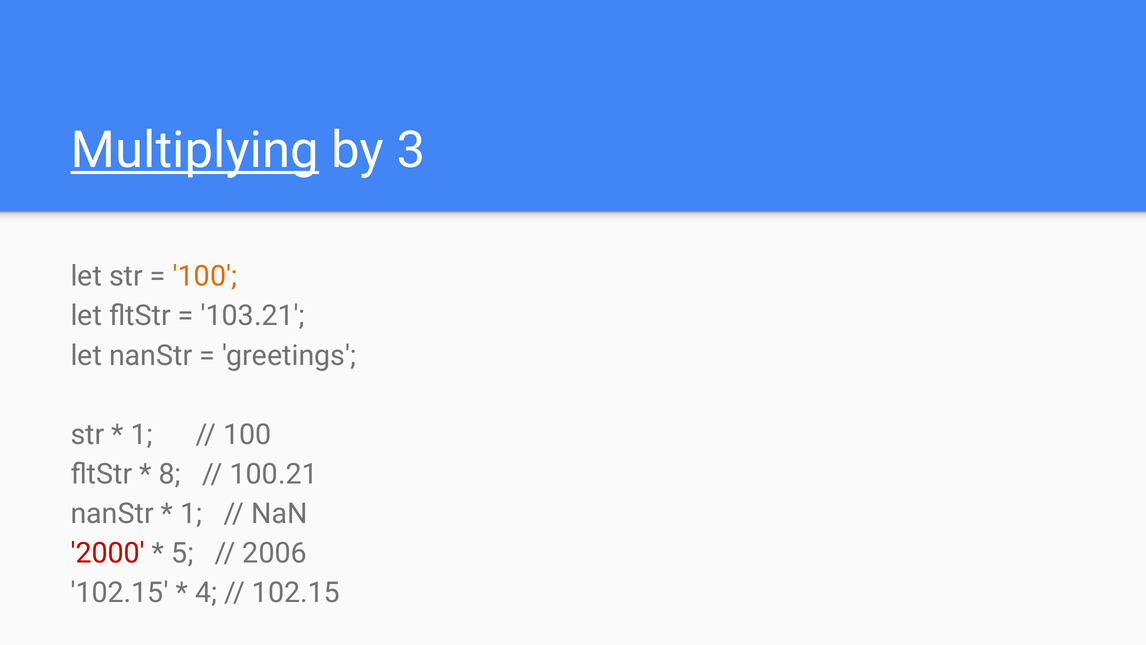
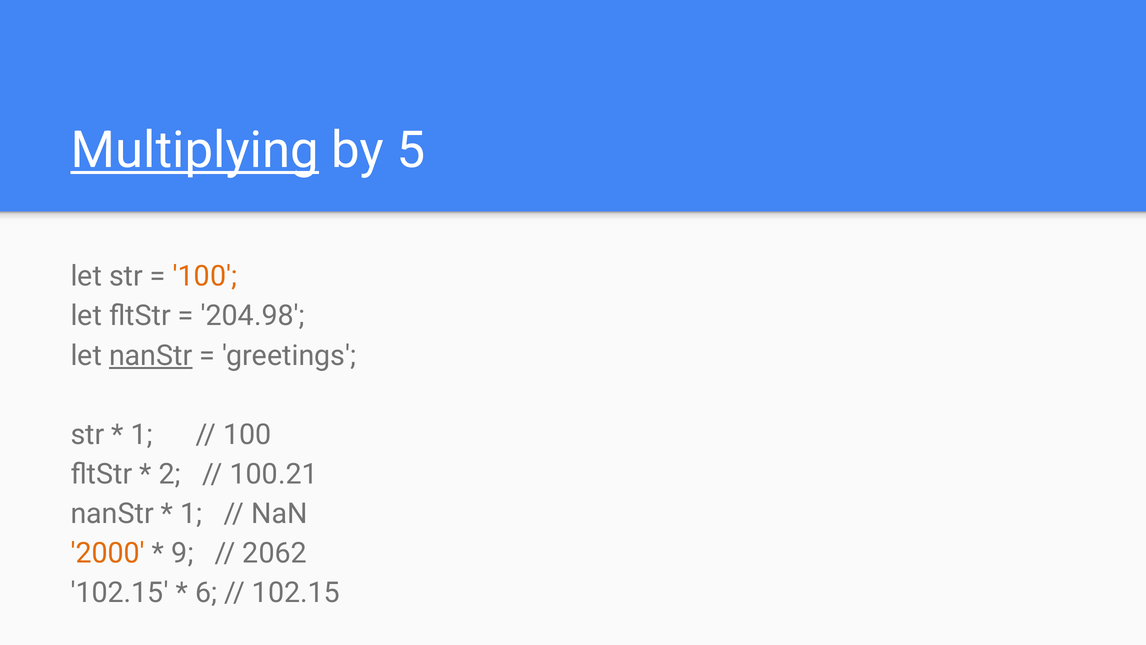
3: 3 -> 5 (411, 150)
103.21: 103.21 -> 204.98 (253, 316)
nanStr underline: none -> present (151, 355)
8: 8 -> 2 (170, 474)
2000 colour: red -> orange (108, 553)
5: 5 -> 9 (182, 553)
2006: 2006 -> 2062 (275, 553)
4: 4 -> 6 (206, 593)
